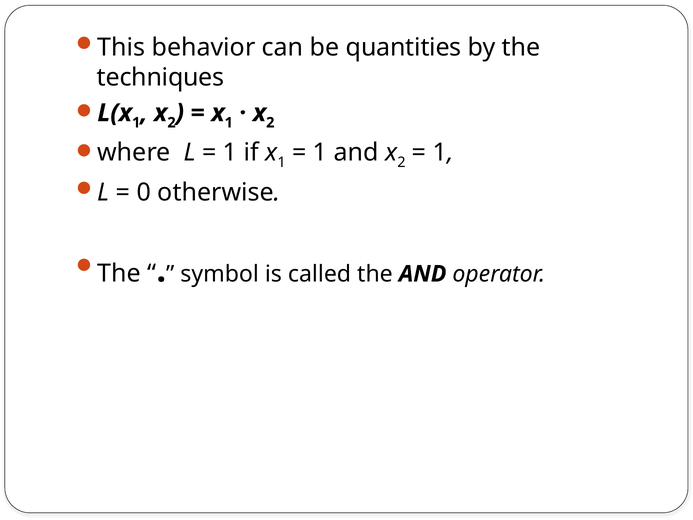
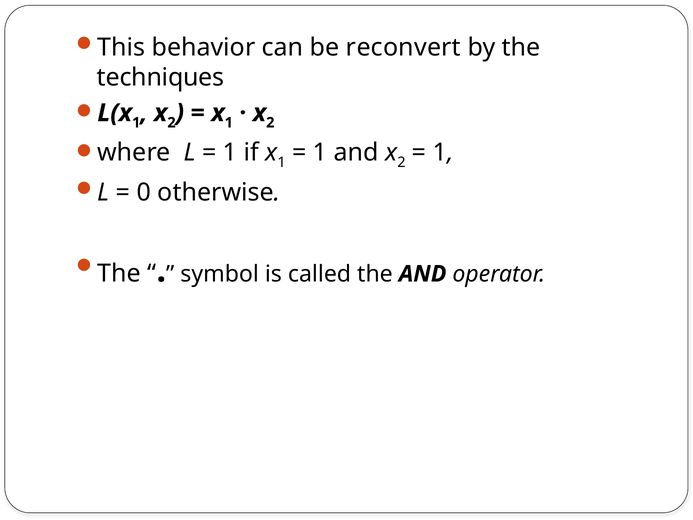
quantities: quantities -> reconvert (403, 47)
